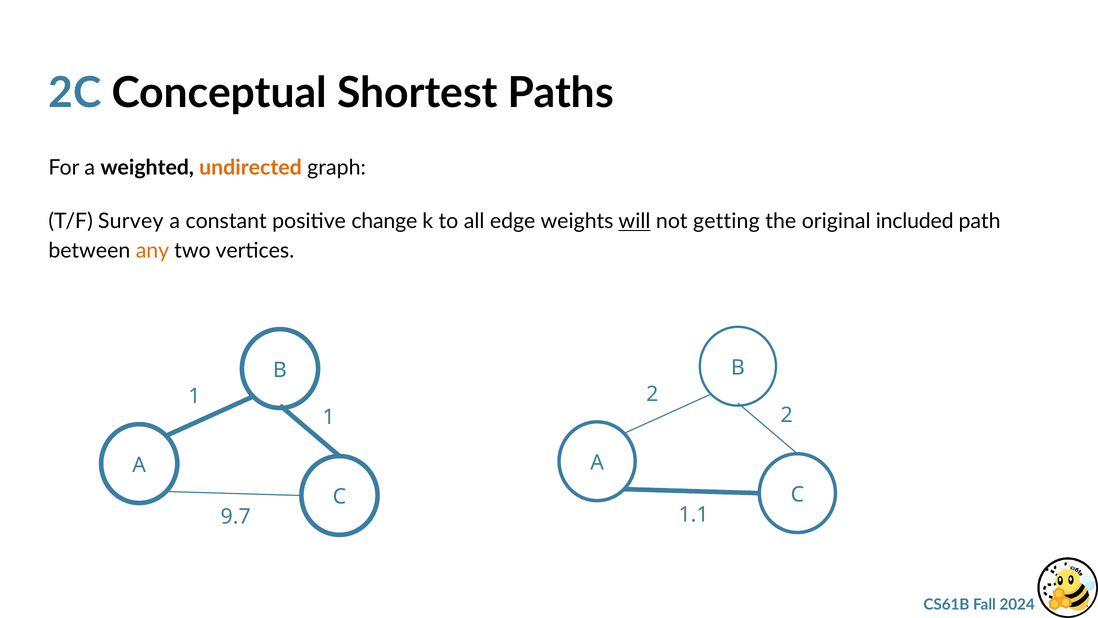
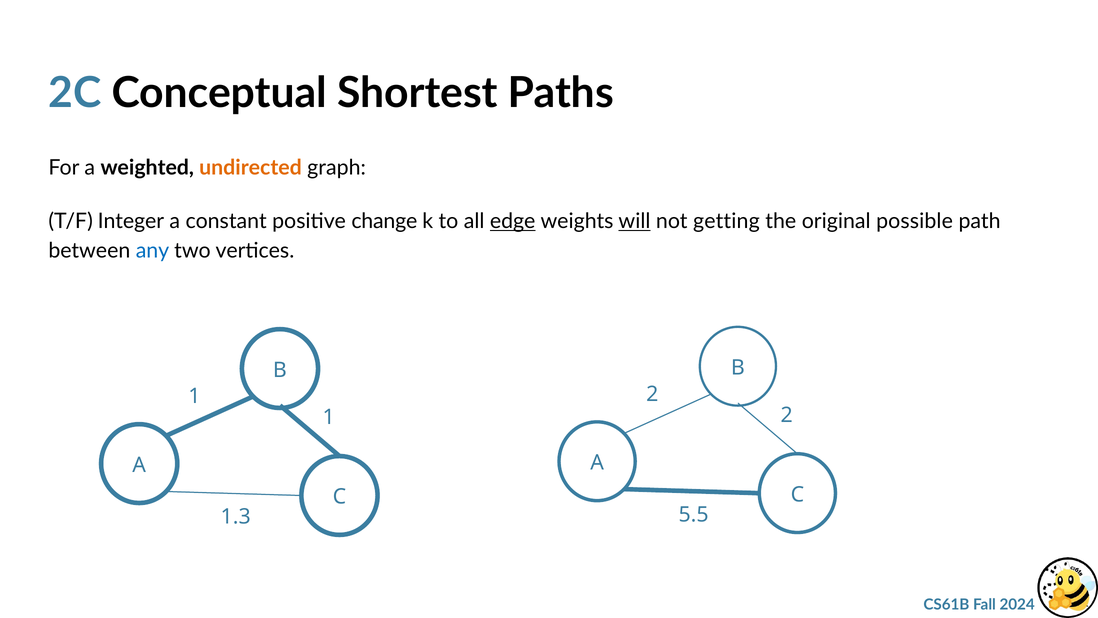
Survey: Survey -> Integer (131, 221)
edge underline: none -> present (513, 221)
included: included -> possible (915, 221)
any colour: orange -> blue (153, 251)
1.1: 1.1 -> 5.5 (694, 514)
9.7: 9.7 -> 1.3 (236, 516)
